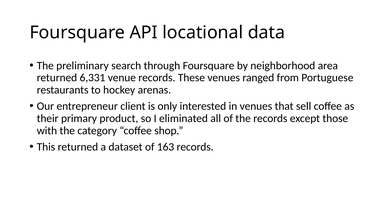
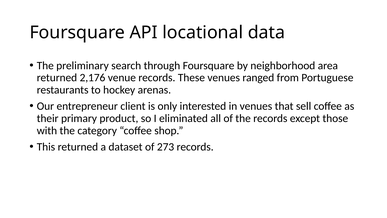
6,331: 6,331 -> 2,176 (92, 78)
163: 163 -> 273 (166, 147)
